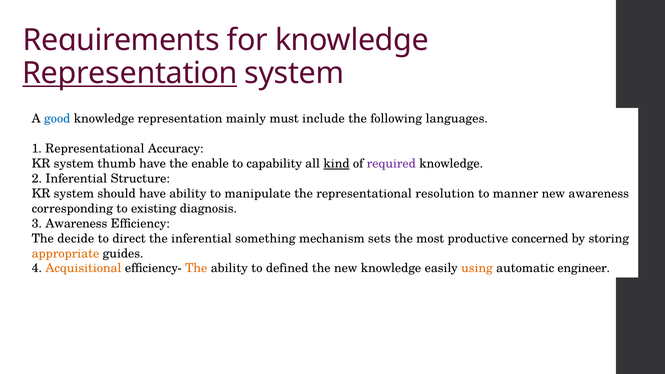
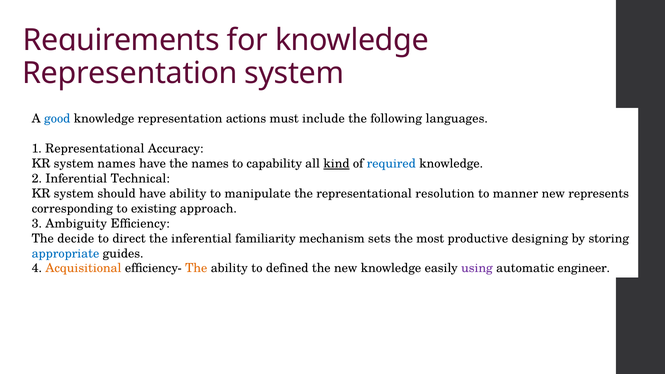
Representation underline: present -> none (130, 73)
mainly: mainly -> actions (246, 119)
system thumb: thumb -> names (117, 164)
the enable: enable -> names (210, 164)
required colour: purple -> blue (391, 164)
Structure: Structure -> Technical (140, 179)
new awareness: awareness -> represents (599, 194)
diagnosis: diagnosis -> approach (208, 209)
3 Awareness: Awareness -> Ambiguity (76, 224)
something: something -> familiarity (265, 239)
concerned: concerned -> designing (540, 239)
appropriate colour: orange -> blue (65, 253)
using colour: orange -> purple (477, 268)
